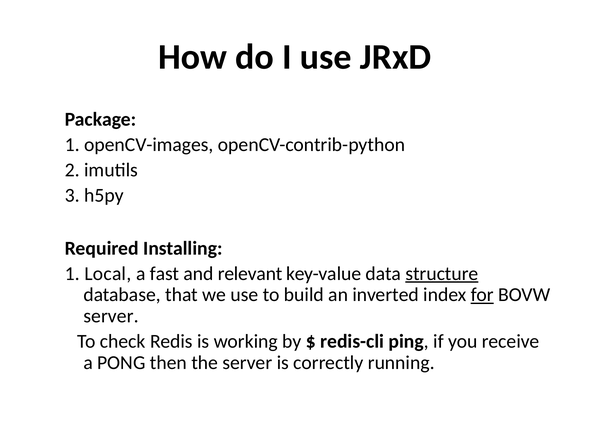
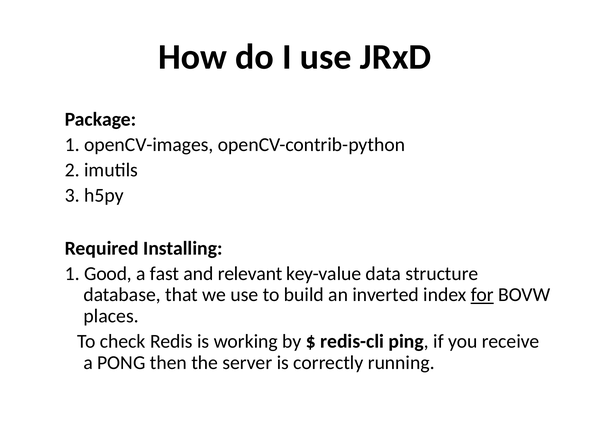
Local: Local -> Good (108, 274)
structure underline: present -> none (442, 274)
server: server -> places (111, 316)
